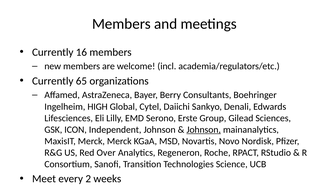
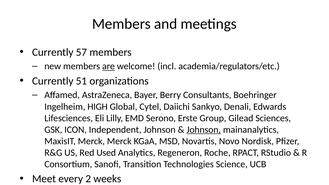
16: 16 -> 57 (81, 52)
are underline: none -> present (108, 66)
65: 65 -> 51 (81, 81)
Over: Over -> Used (106, 153)
